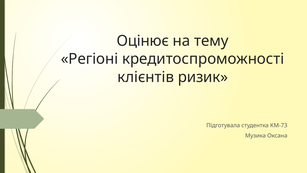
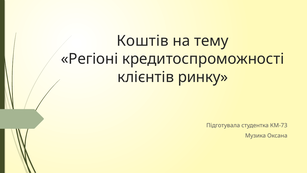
Оцінює: Оцінює -> Коштів (143, 41)
ризик: ризик -> ринку (203, 77)
